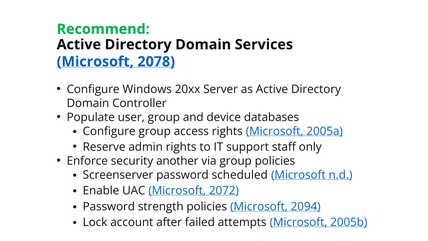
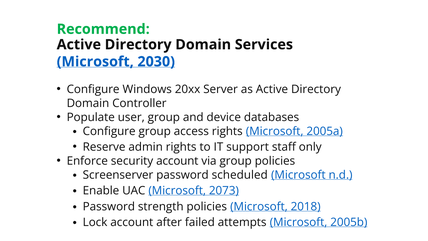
2078: 2078 -> 2030 (156, 62)
security another: another -> account (177, 161)
2072: 2072 -> 2073 (224, 191)
2094: 2094 -> 2018 (306, 206)
